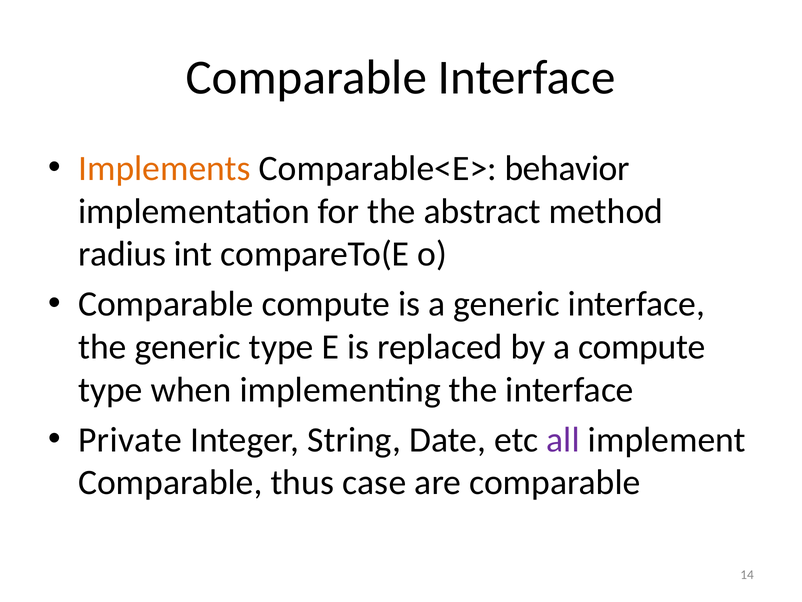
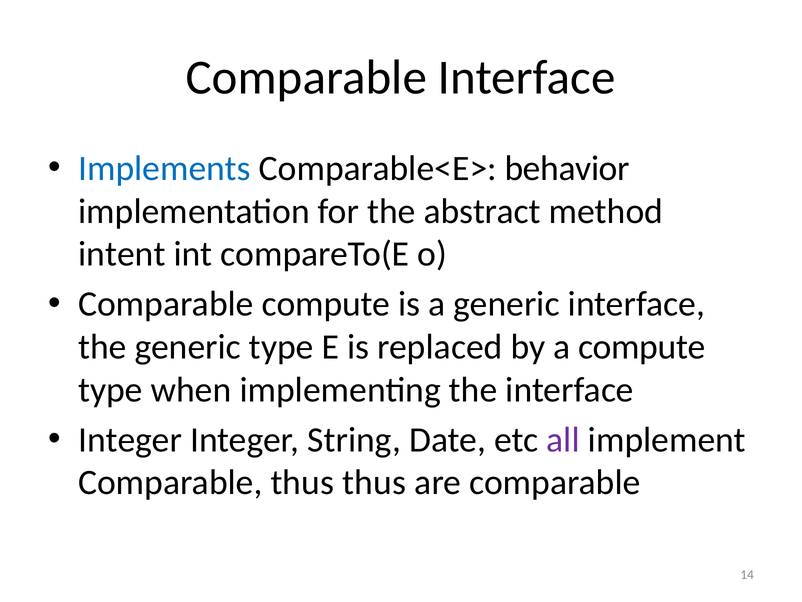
Implements colour: orange -> blue (165, 168)
radius: radius -> intent (122, 254)
Private: Private -> Integer (130, 439)
thus case: case -> thus (374, 482)
